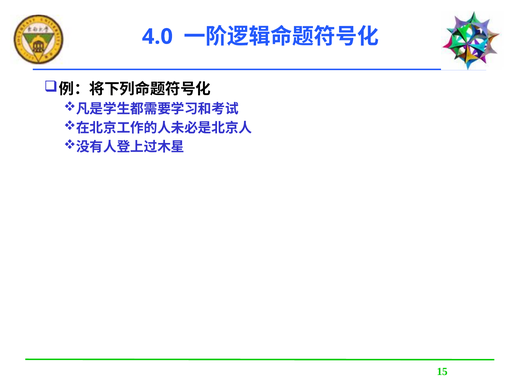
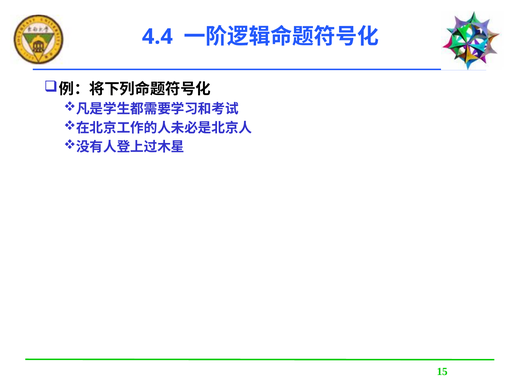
4.0: 4.0 -> 4.4 (157, 37)
